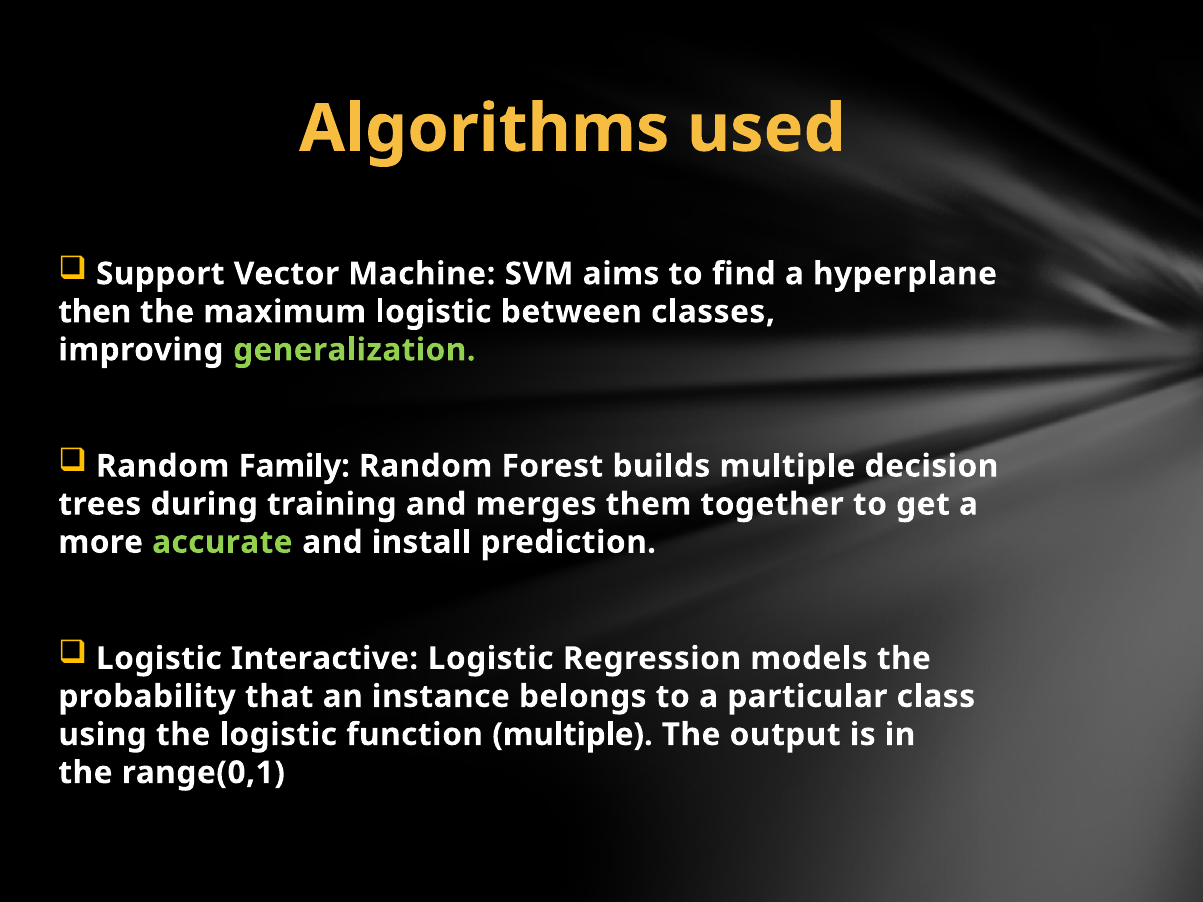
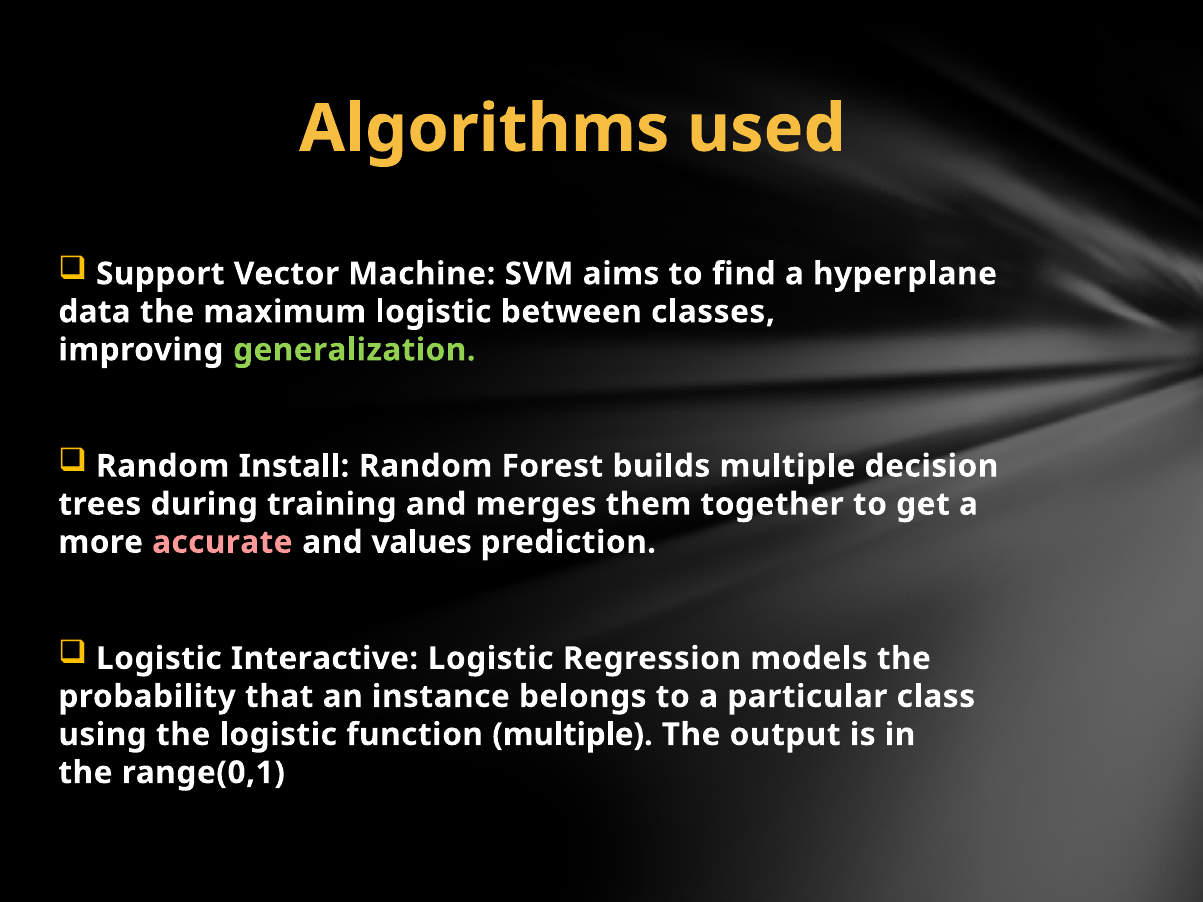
then: then -> data (95, 312)
Family: Family -> Install (294, 466)
accurate colour: light green -> pink (222, 542)
install: install -> values (422, 542)
